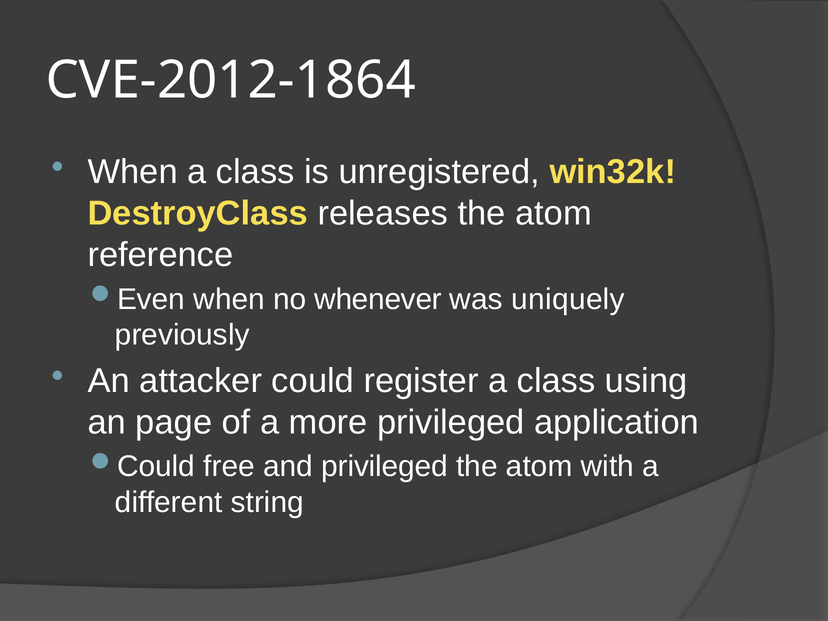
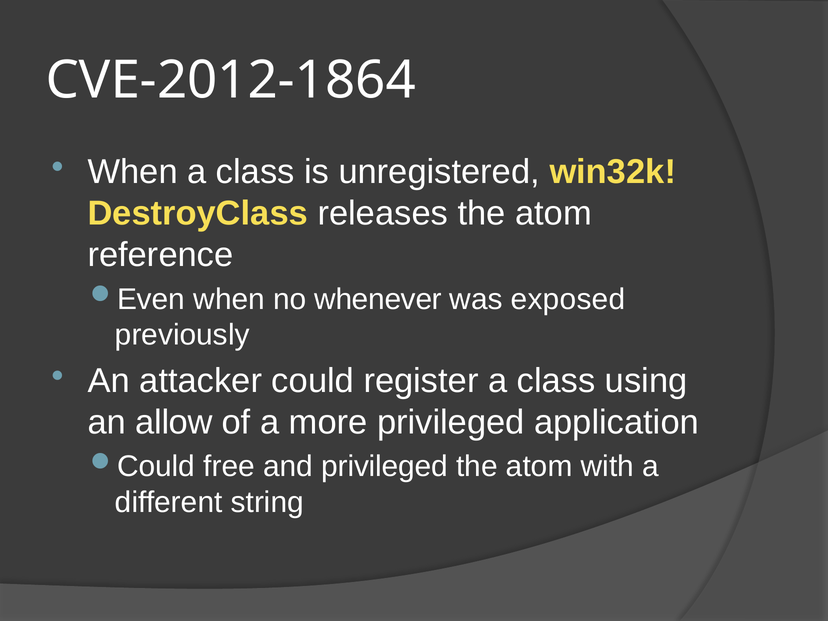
uniquely: uniquely -> exposed (568, 299)
page: page -> allow (174, 422)
